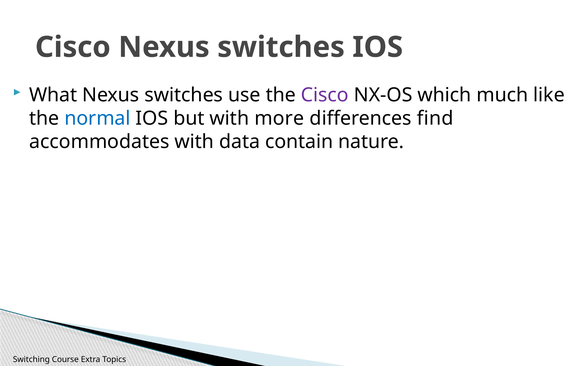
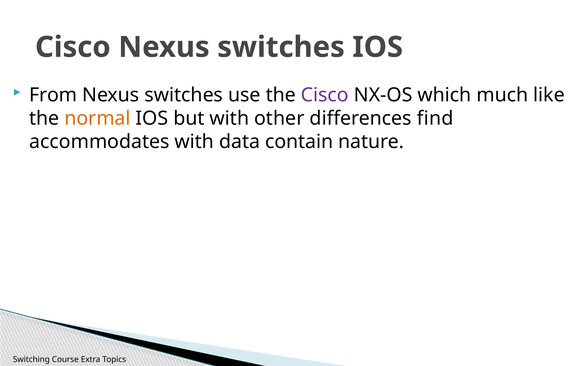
What: What -> From (53, 95)
normal colour: blue -> orange (97, 119)
more: more -> other (279, 119)
